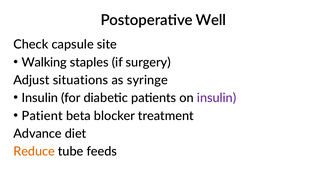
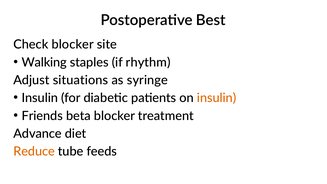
Well: Well -> Best (211, 20)
Check capsule: capsule -> blocker (73, 45)
surgery: surgery -> rhythm (148, 62)
insulin colour: purple -> orange (217, 98)
Patient: Patient -> Friends (42, 116)
